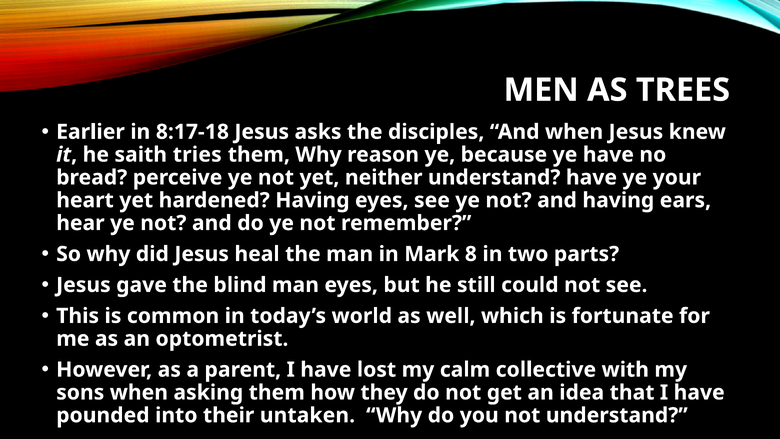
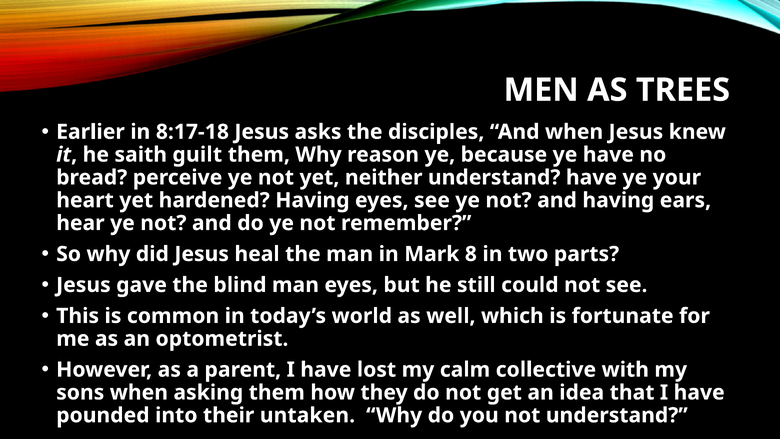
tries: tries -> guilt (197, 155)
